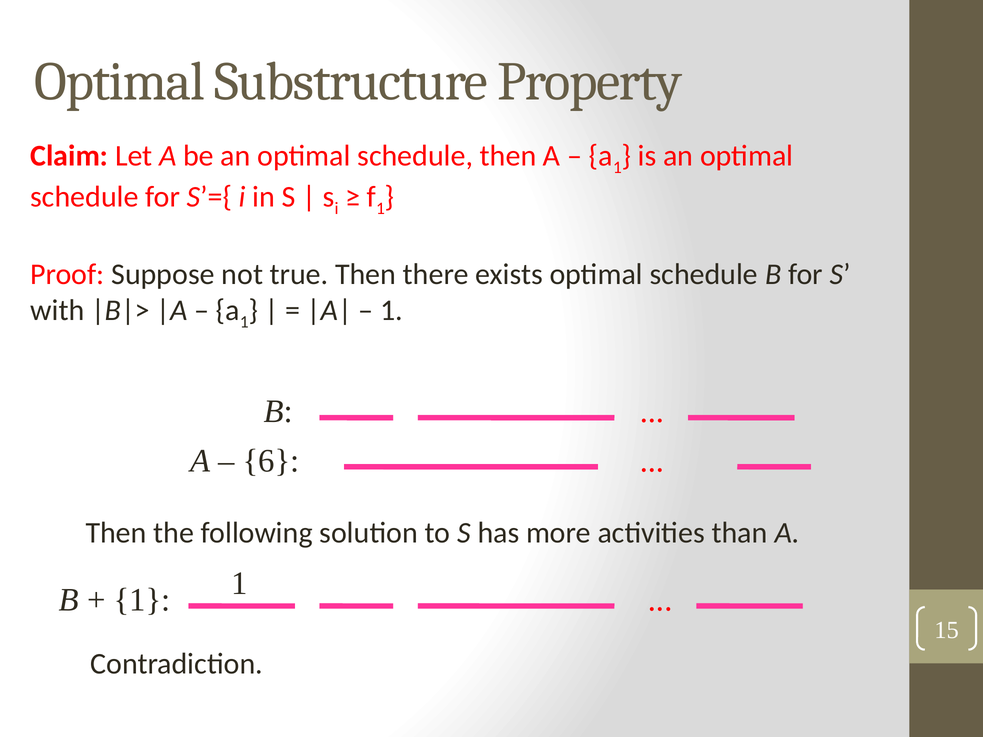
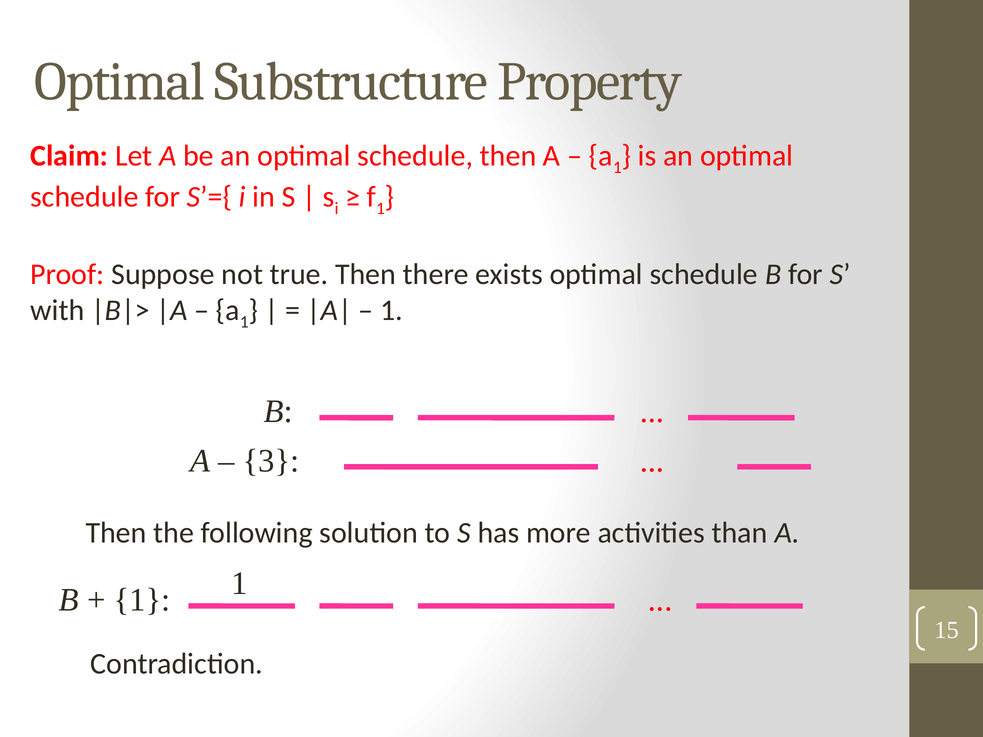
6: 6 -> 3 (271, 461)
